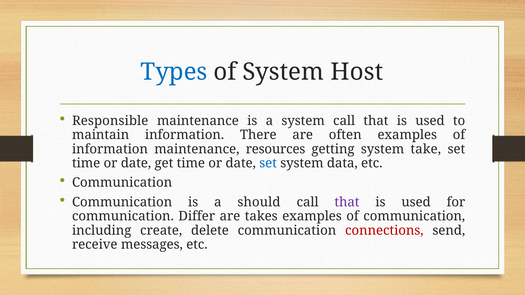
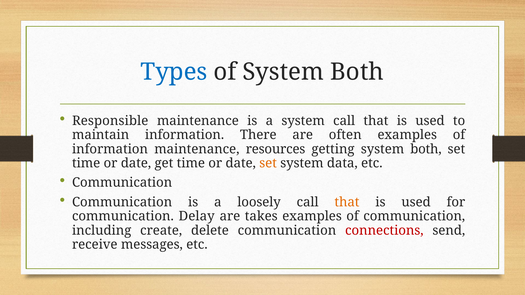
of System Host: Host -> Both (357, 72)
getting system take: take -> both (426, 149)
set colour: blue -> orange (268, 163)
should: should -> loosely (259, 202)
that colour: purple -> orange (347, 202)
Differ: Differ -> Delay (197, 216)
